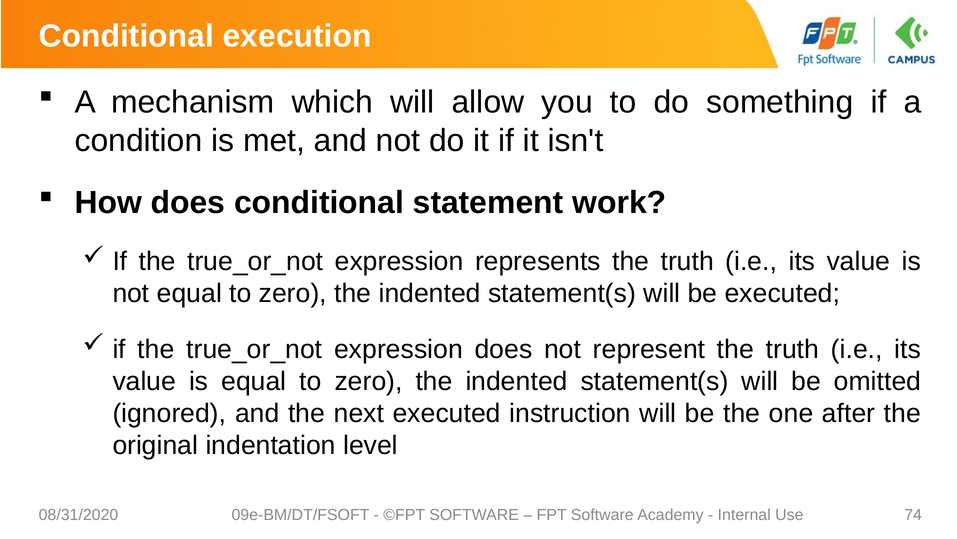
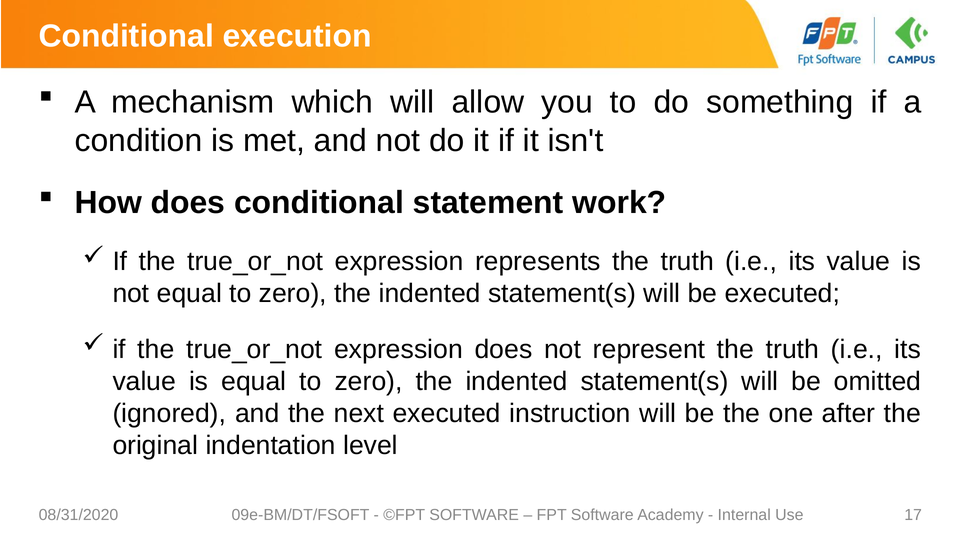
74: 74 -> 17 (913, 514)
